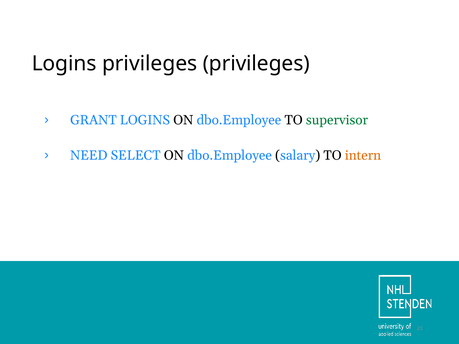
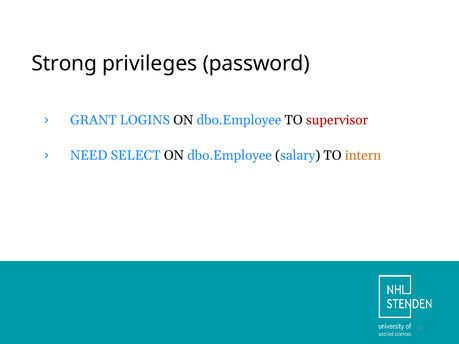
Logins: Logins -> Strong (64, 64)
privileges privileges: privileges -> password (256, 64)
supervisor colour: green -> red (337, 120)
